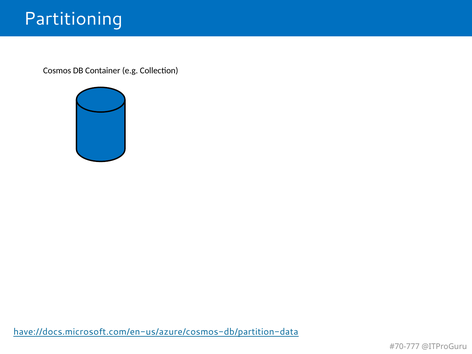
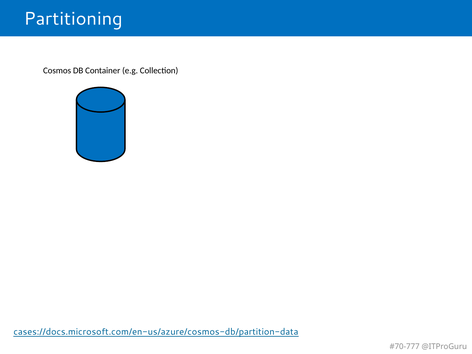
have://docs.microsoft.com/en-us/azure/cosmos-db/partition-data: have://docs.microsoft.com/en-us/azure/cosmos-db/partition-data -> cases://docs.microsoft.com/en-us/azure/cosmos-db/partition-data (156, 332)
